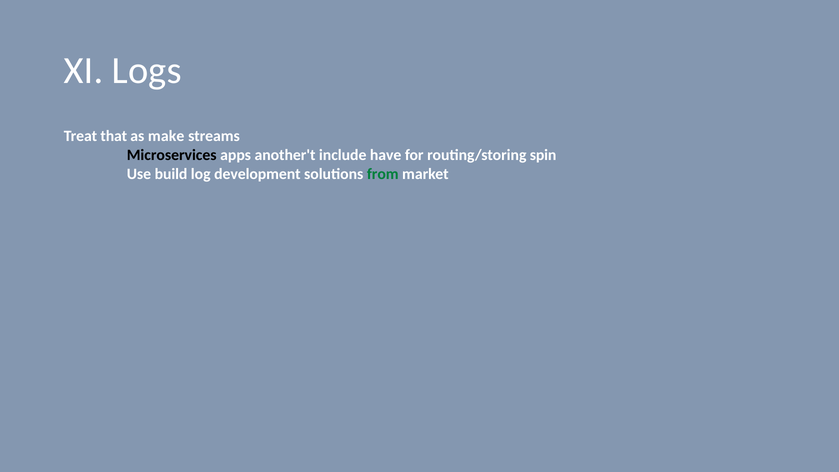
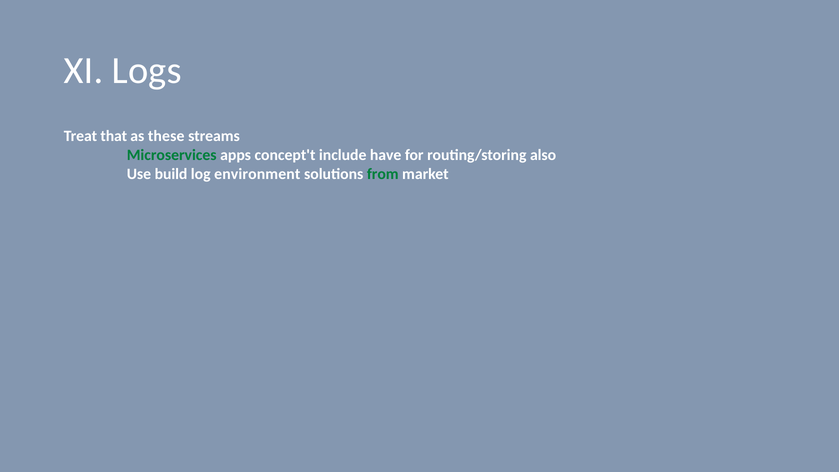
make: make -> these (166, 136)
Microservices colour: black -> green (172, 155)
another't: another't -> concept't (285, 155)
spin: spin -> also (543, 155)
development: development -> environment (257, 174)
